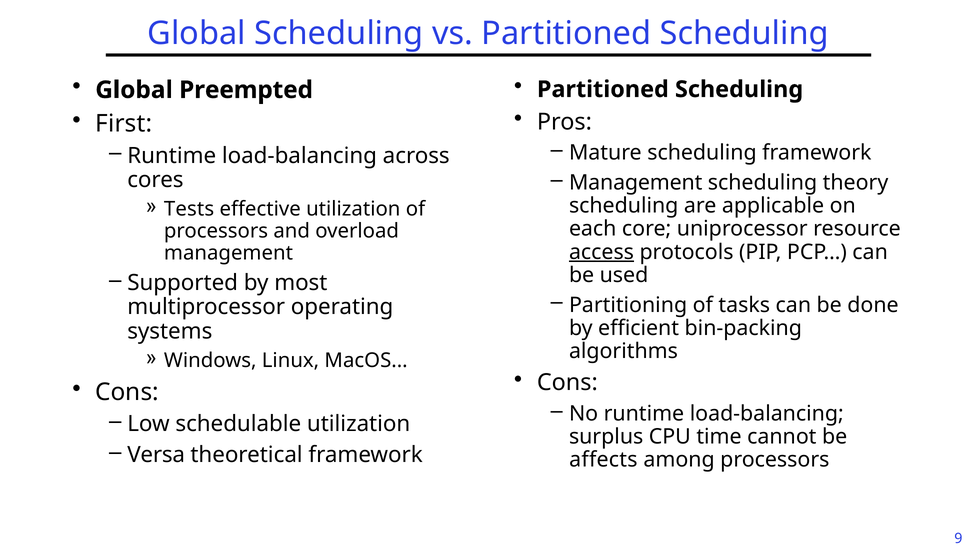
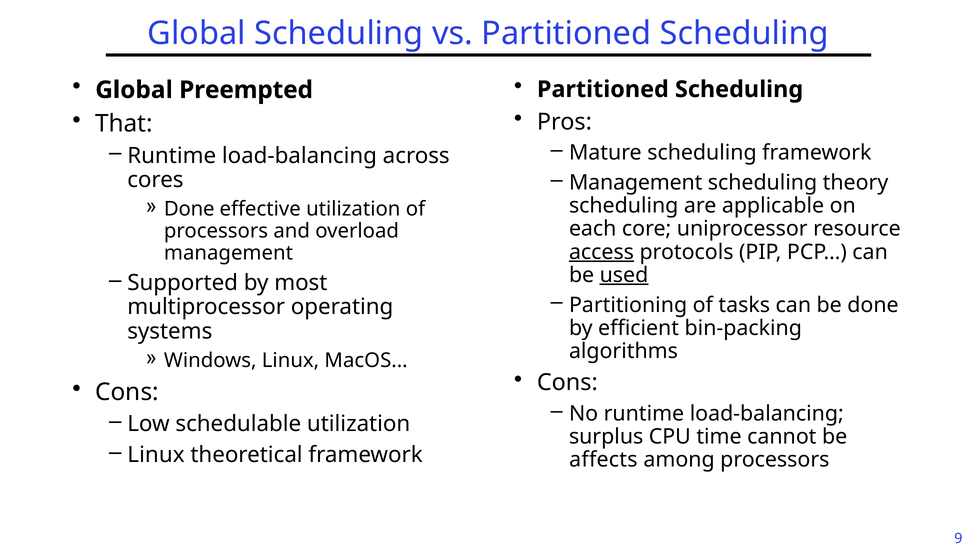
First: First -> That (124, 124)
Tests: Tests -> Done (189, 209)
used underline: none -> present (624, 275)
Versa: Versa -> Linux (156, 455)
